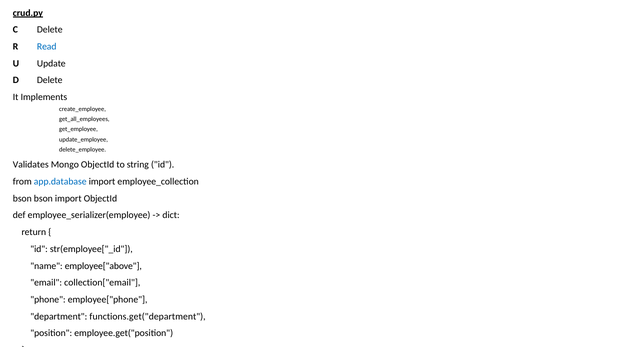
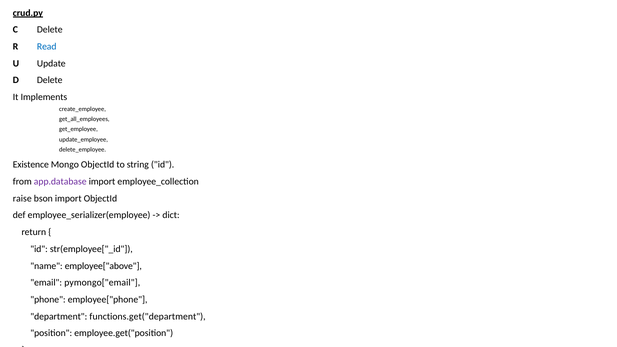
Validates: Validates -> Existence (31, 165)
app.database colour: blue -> purple (60, 182)
bson: bson -> raise (22, 198)
collection["email: collection["email -> pymongo["email (102, 283)
